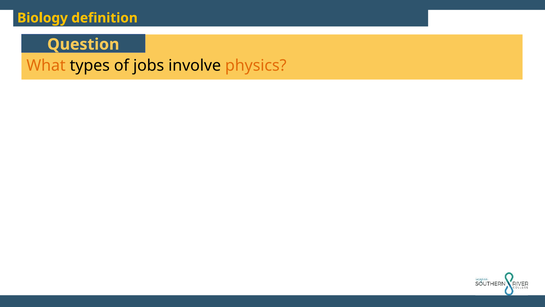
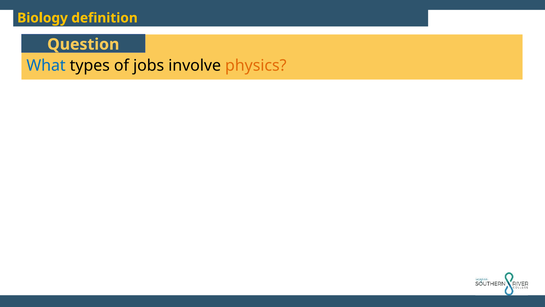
What colour: orange -> blue (46, 66)
